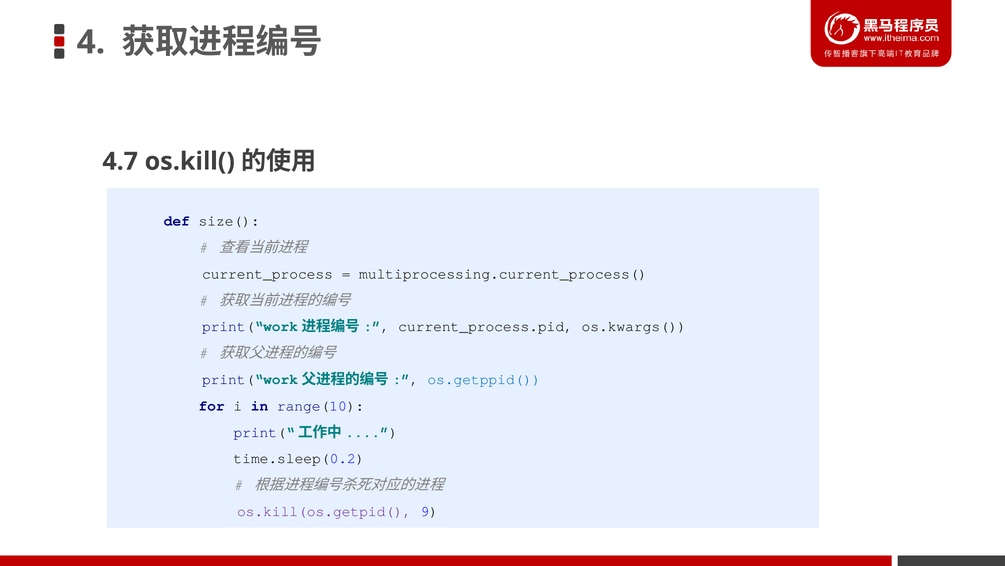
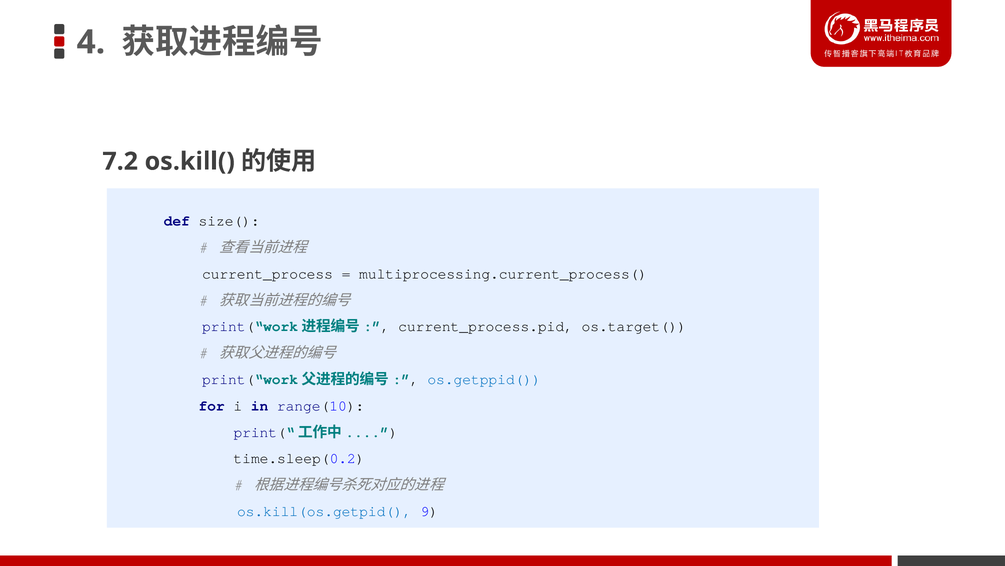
4.7: 4.7 -> 7.2 (120, 161)
os.kwargs(: os.kwargs( -> os.target( (634, 326)
os.kill(os.getpid( colour: purple -> blue (324, 511)
